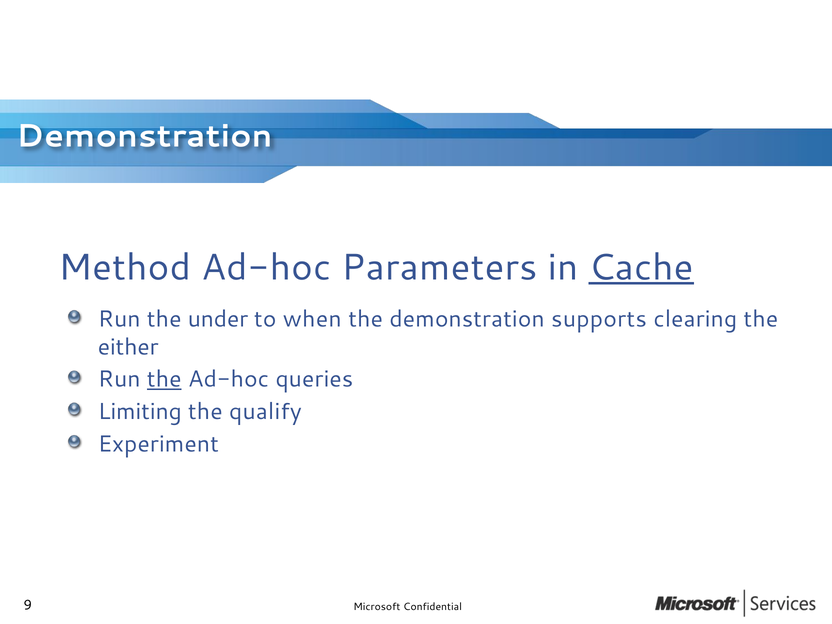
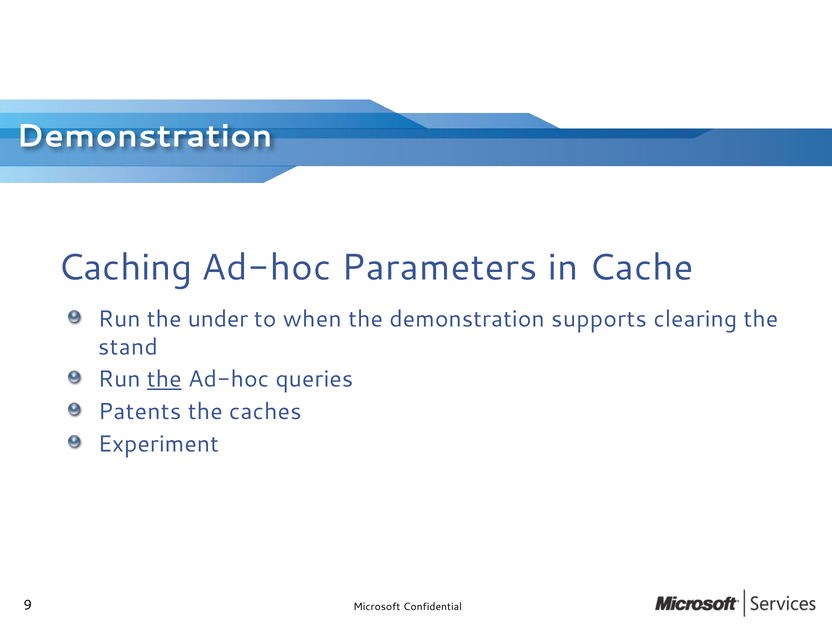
Method: Method -> Caching (125, 267)
Cache underline: present -> none (641, 267)
either: either -> stand (128, 347)
Limiting: Limiting -> Patents (140, 412)
qualify: qualify -> caches (265, 412)
